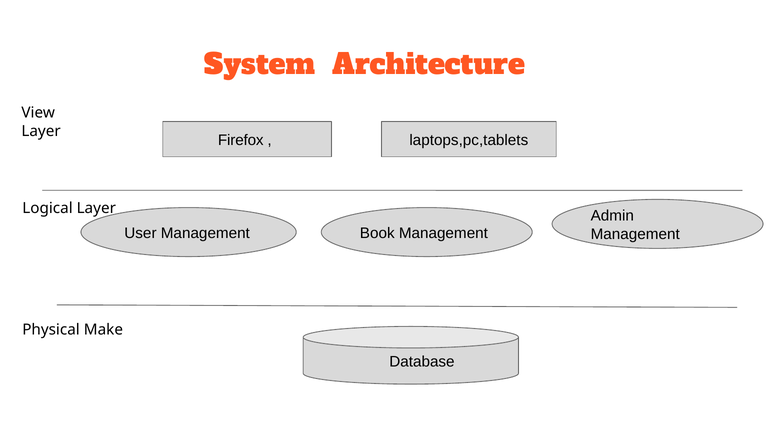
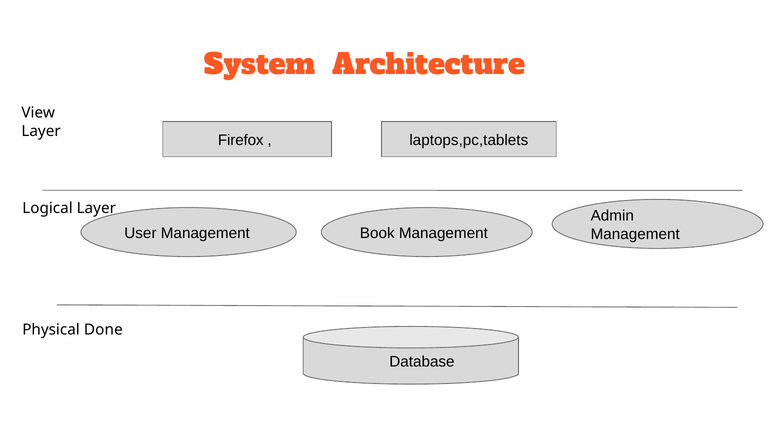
Make: Make -> Done (103, 330)
